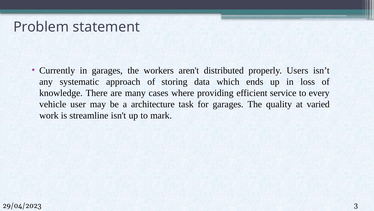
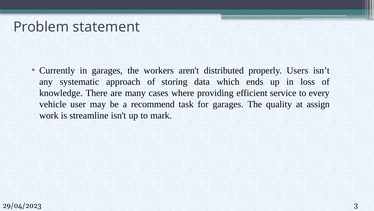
architecture: architecture -> recommend (153, 104)
varied: varied -> assign (318, 104)
